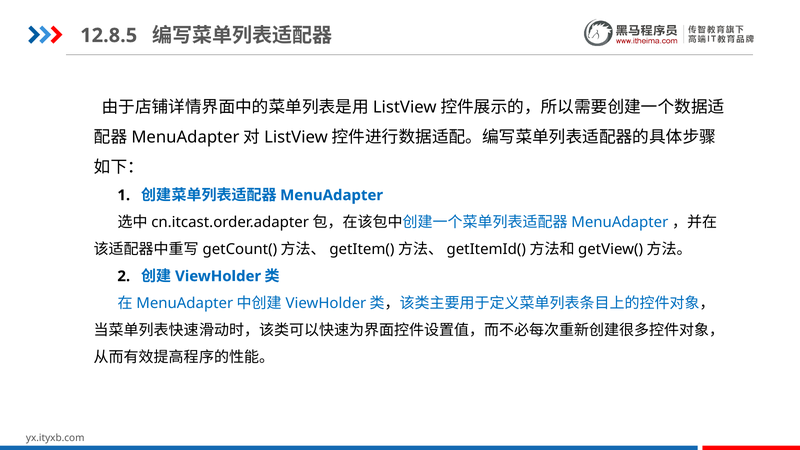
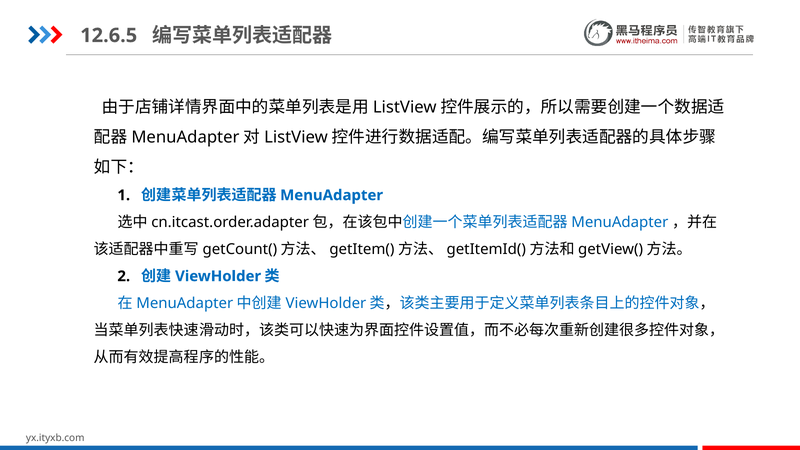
12.8.5: 12.8.5 -> 12.6.5 (109, 35)
